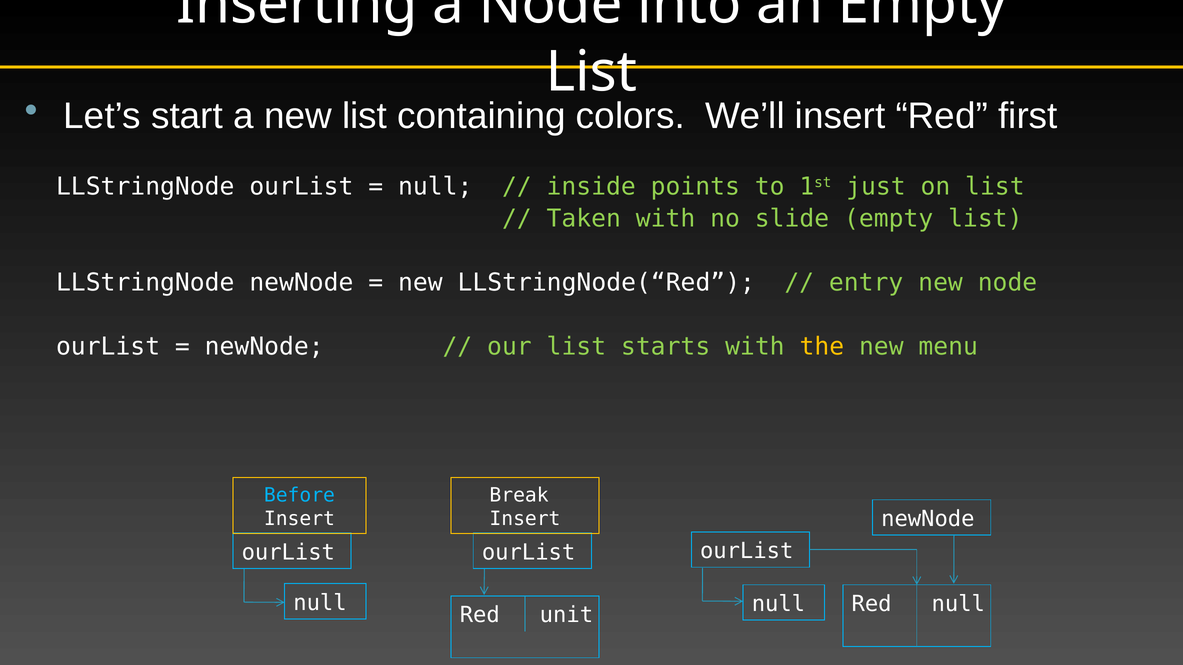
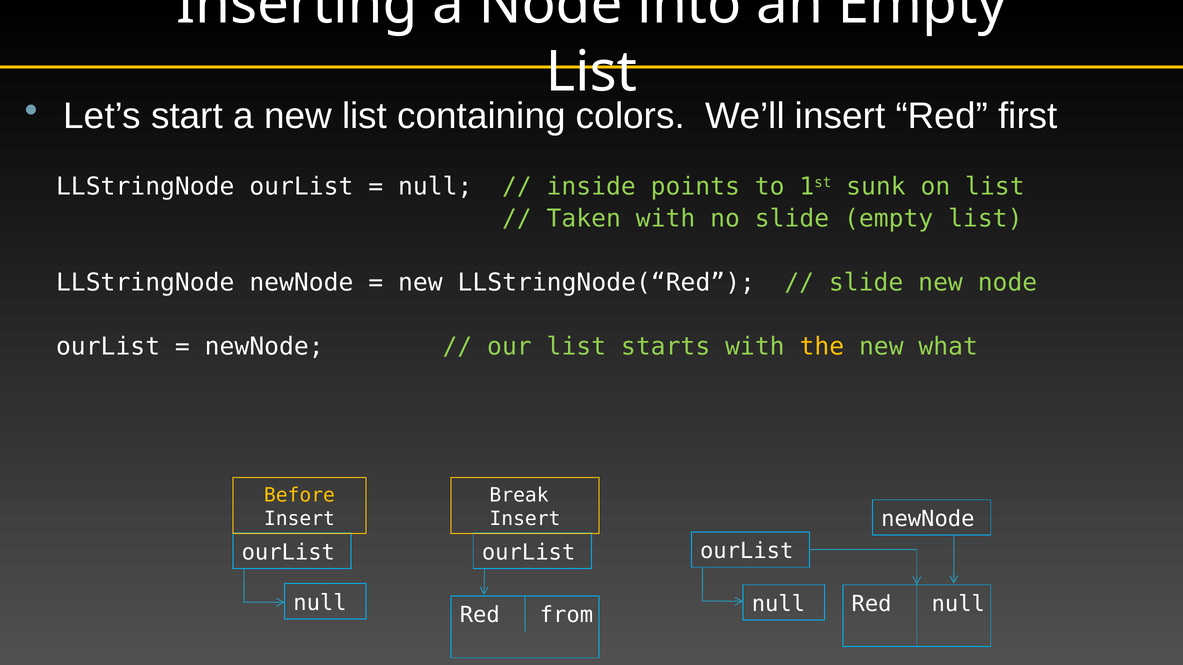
just: just -> sunk (876, 187)
entry: entry -> slide (866, 283)
menu: menu -> what (948, 347)
Before colour: light blue -> yellow (299, 495)
unit: unit -> from (566, 615)
